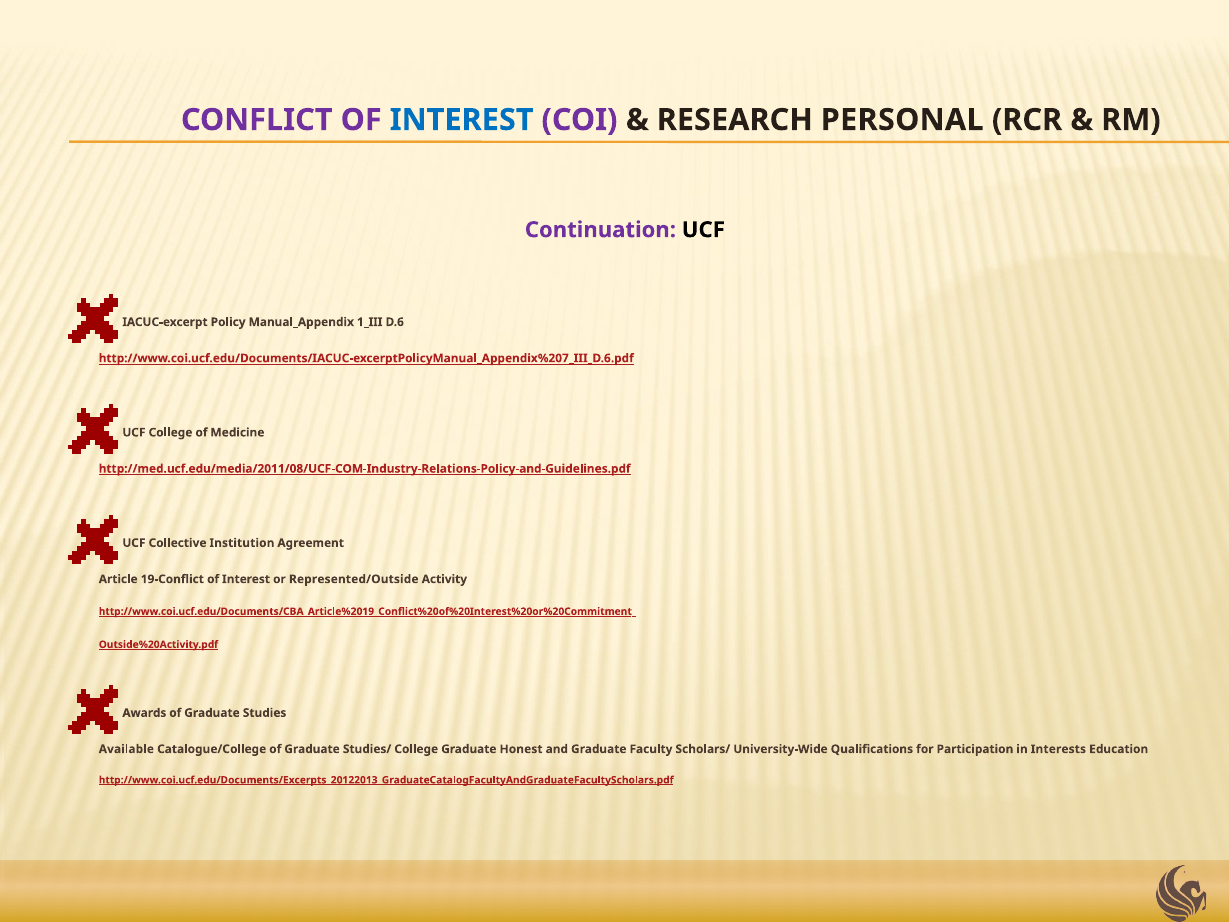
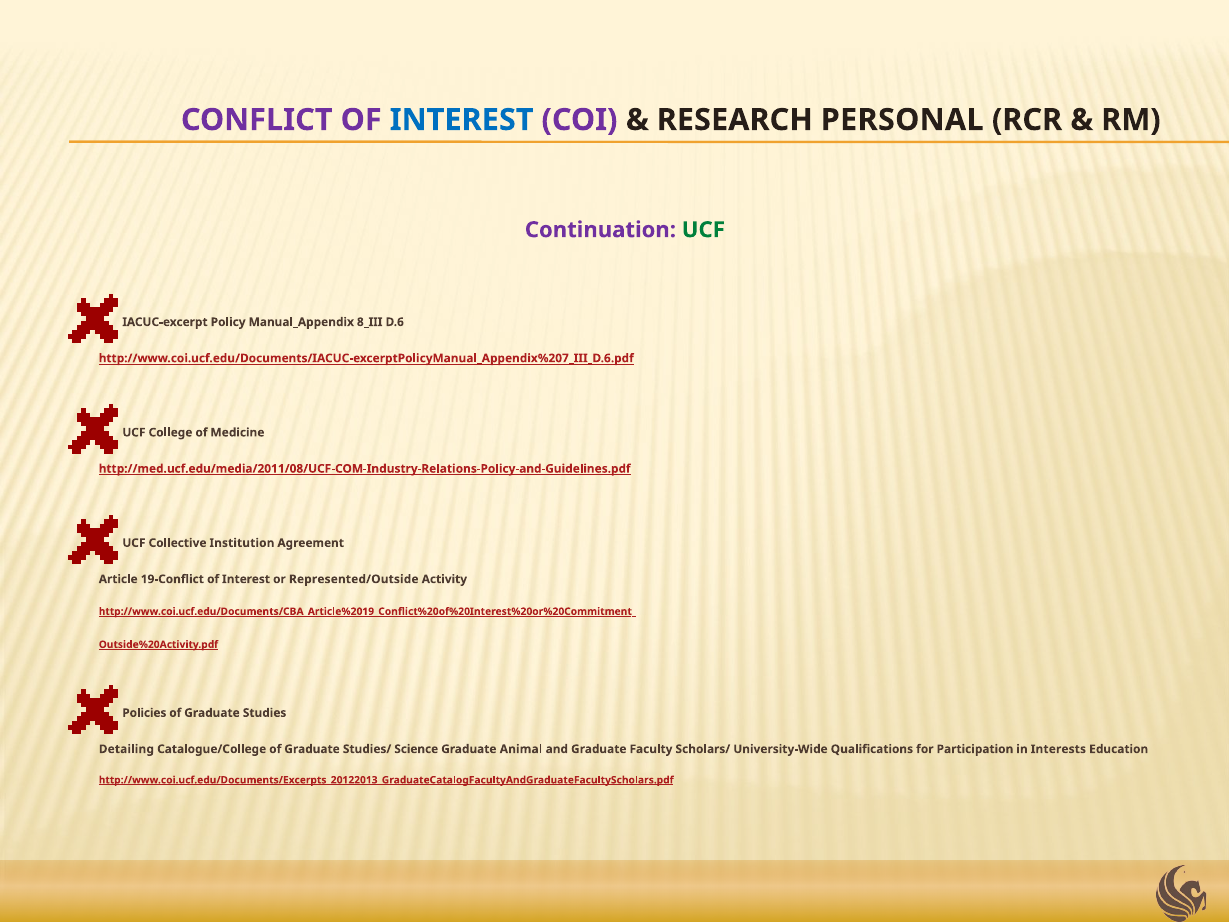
UCF colour: black -> green (703, 230)
1_III: 1_III -> 8_III (370, 322)
Awards: Awards -> Policies (144, 713)
Available: Available -> Detailing (126, 749)
Studies/ College: College -> Science (416, 749)
Honest: Honest -> Animal (521, 749)
